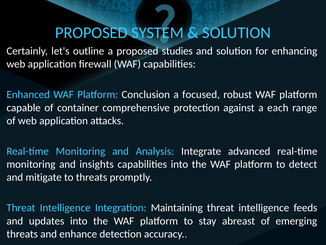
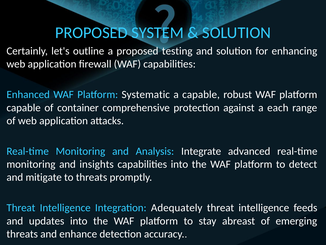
studies: studies -> testing (177, 51)
Conclusion: Conclusion -> Systematic (146, 94)
a focused: focused -> capable (201, 94)
Maintaining: Maintaining -> Adequately (177, 207)
